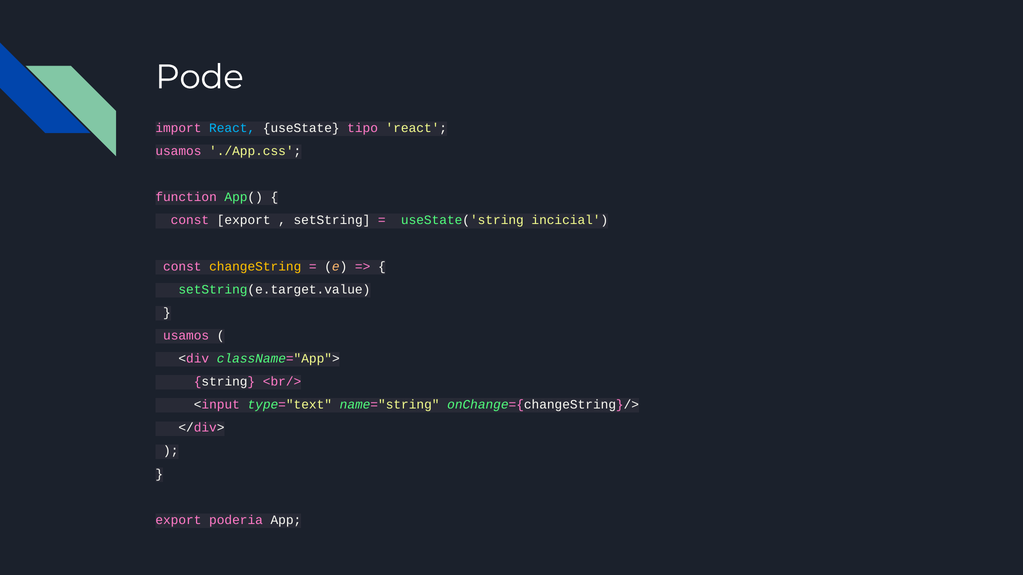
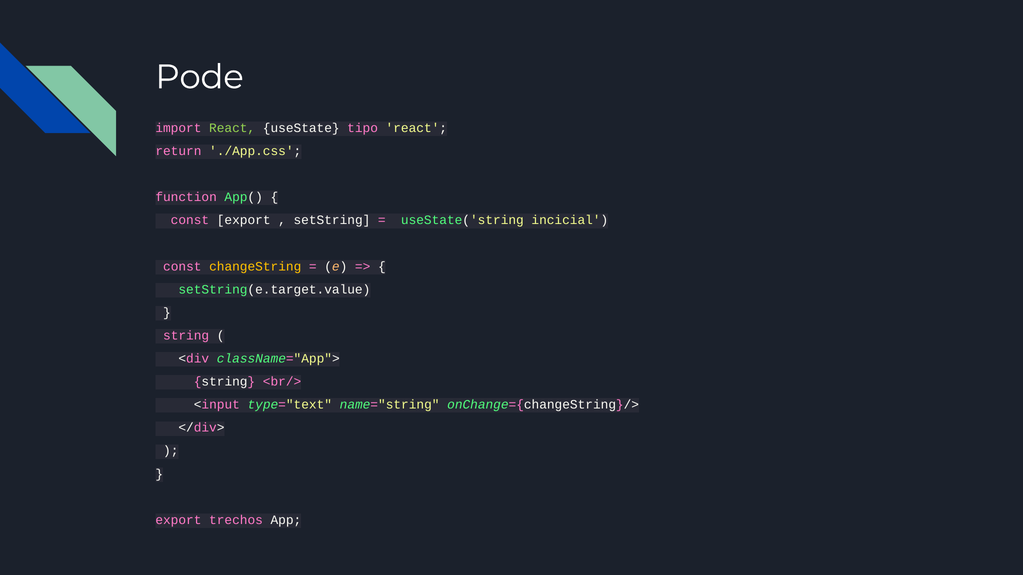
React colour: light blue -> light green (232, 128)
usamos: usamos -> return (178, 151)
usamos: usamos -> string (186, 336)
poderia: poderia -> trechos (236, 520)
